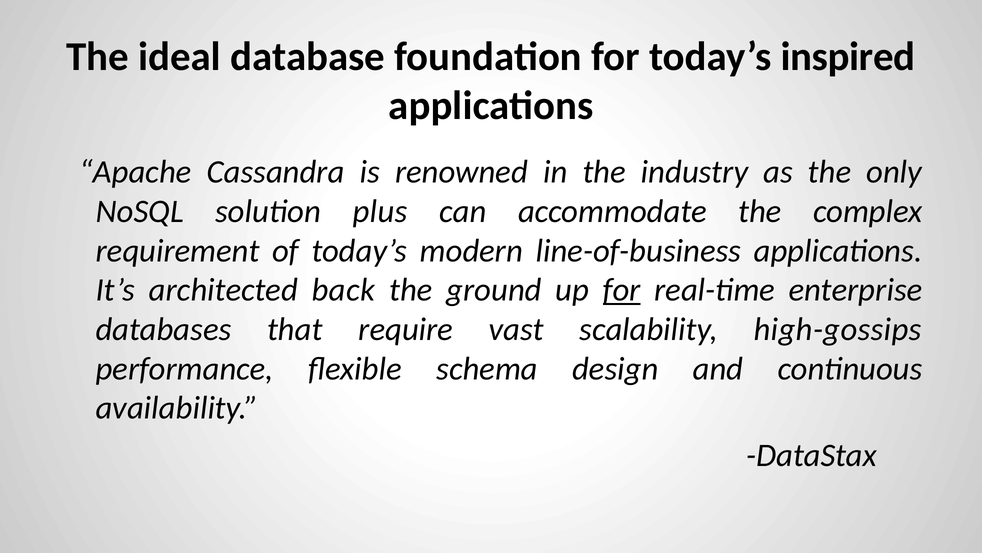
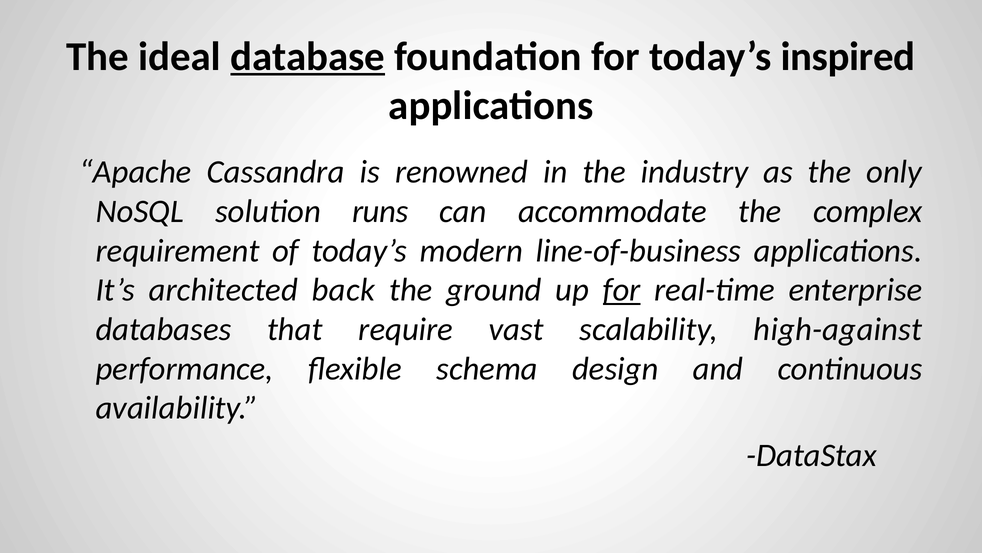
database underline: none -> present (308, 56)
plus: plus -> runs (380, 211)
high-gossips: high-gossips -> high-against (838, 329)
